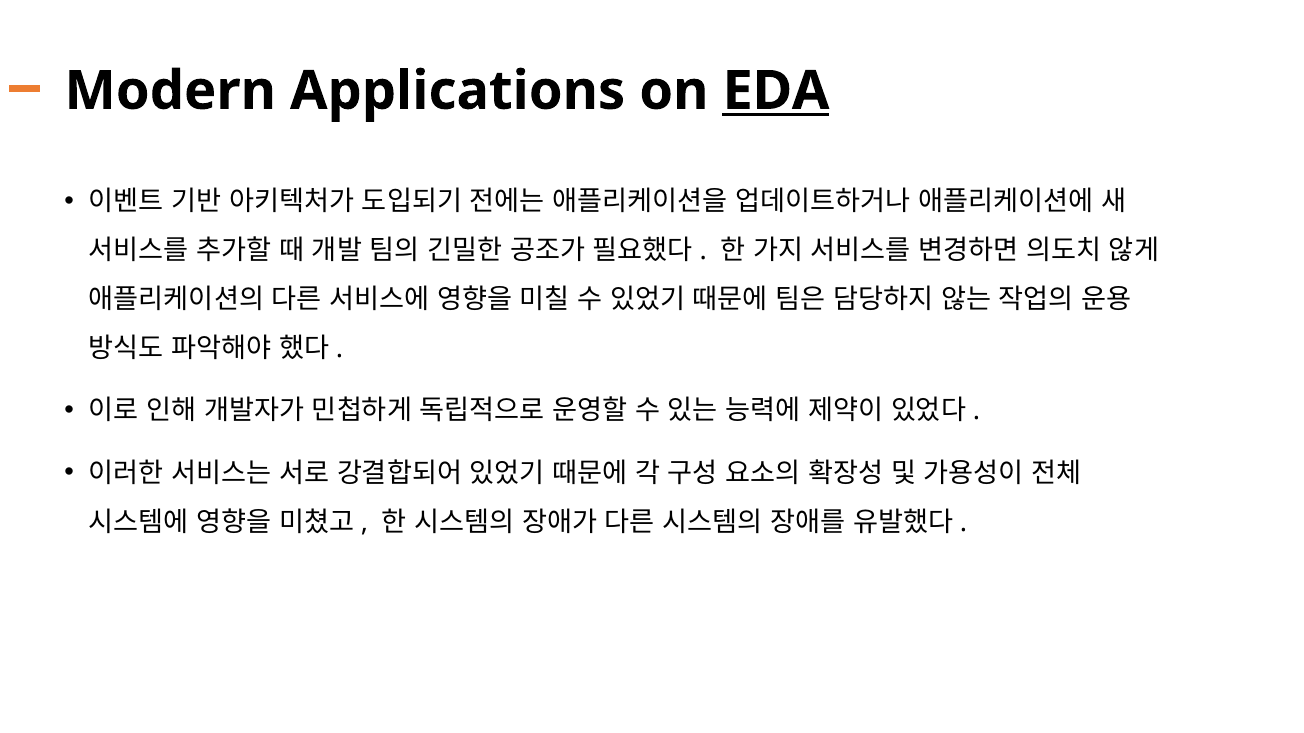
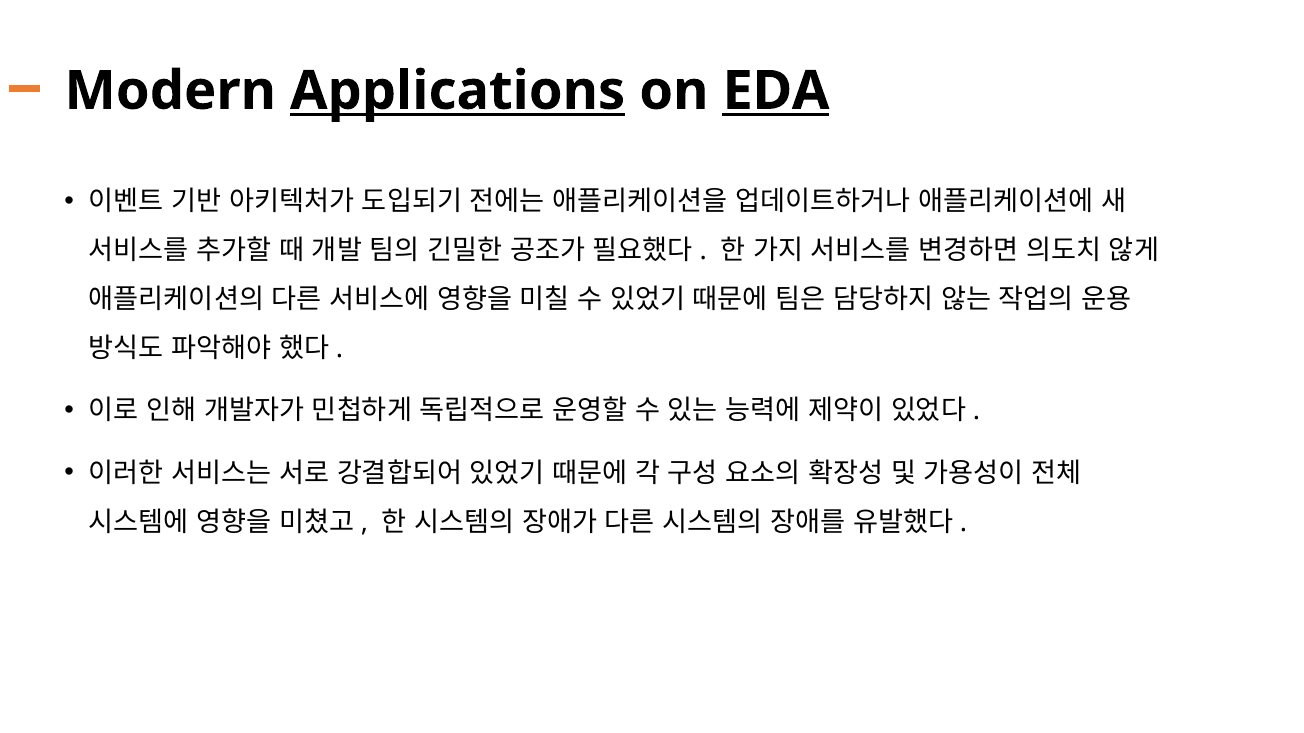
Applications underline: none -> present (458, 91)
